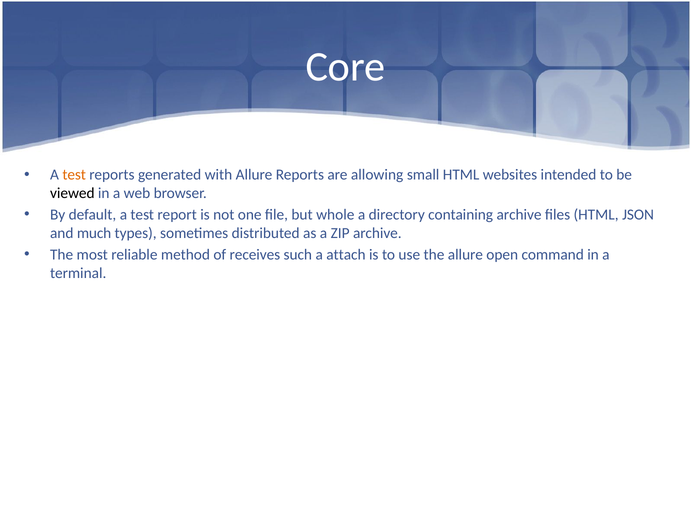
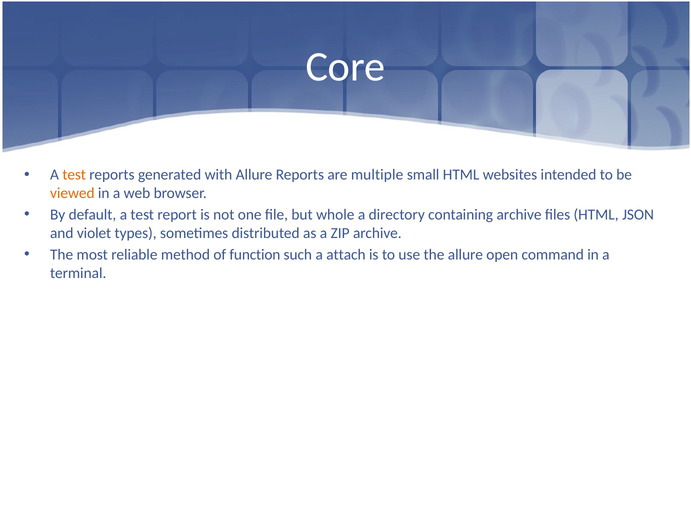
allowing: allowing -> multiple (377, 175)
viewed colour: black -> orange (72, 193)
much: much -> violet (94, 233)
receives: receives -> function (255, 255)
